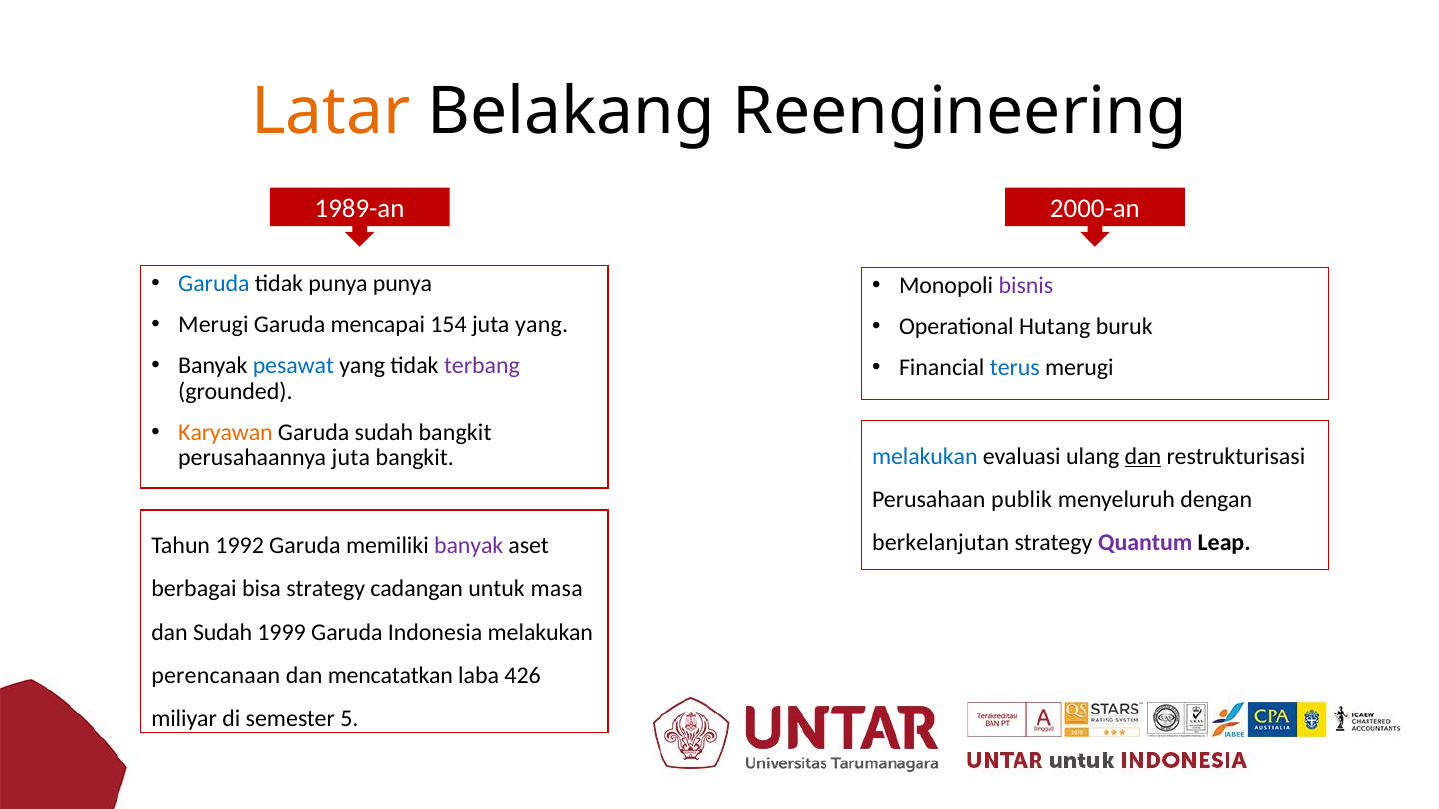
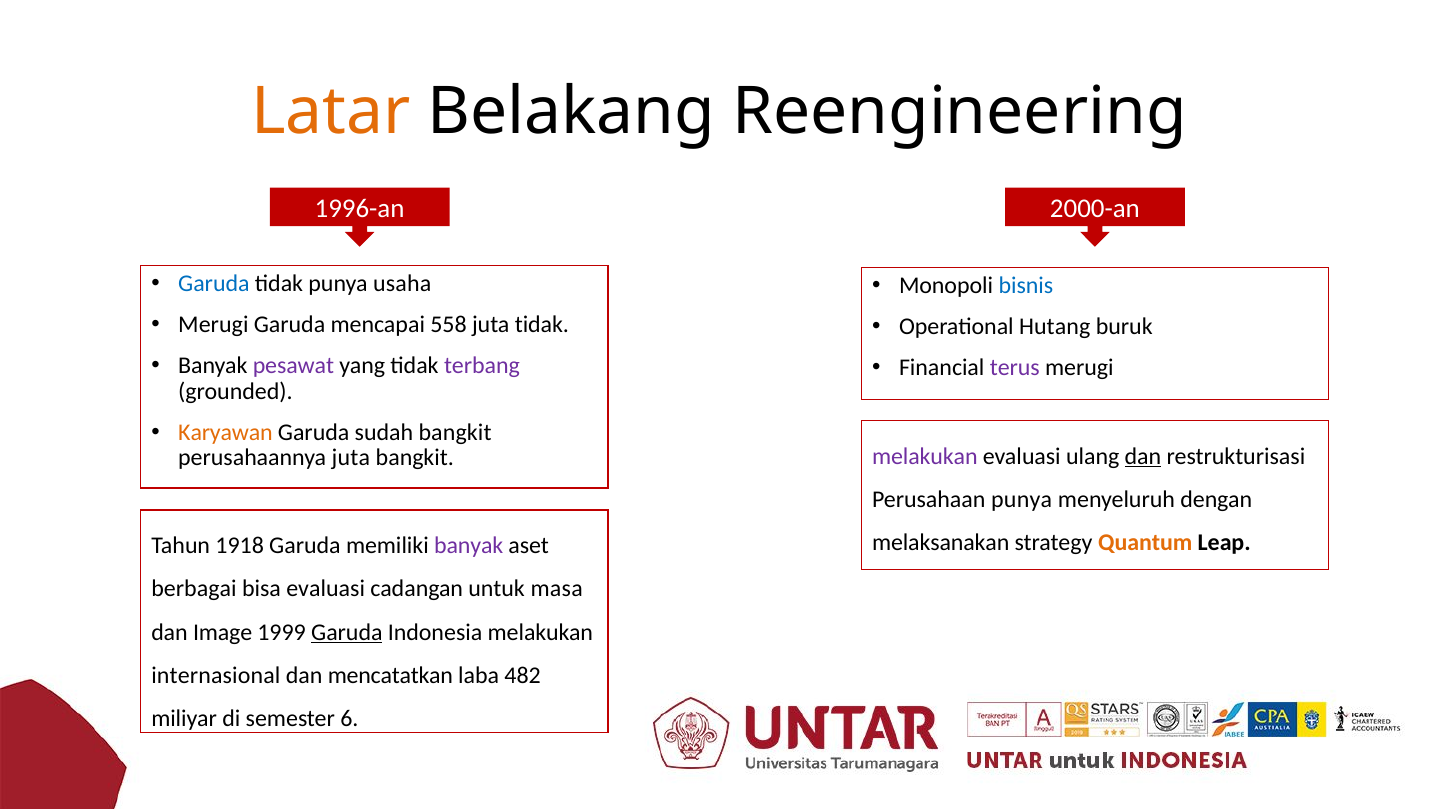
1989-an: 1989-an -> 1996-an (360, 209)
punya punya: punya -> usaha (402, 284)
bisnis colour: purple -> blue (1026, 286)
154: 154 -> 558 (448, 325)
juta yang: yang -> tidak (542, 325)
pesawat colour: blue -> purple (293, 366)
terus colour: blue -> purple (1015, 368)
melakukan colour: blue -> purple (925, 457)
Perusahaan publik: publik -> punya (1022, 500)
berkelanjutan: berkelanjutan -> melaksanakan (941, 543)
Quantum colour: purple -> orange (1145, 543)
1992: 1992 -> 1918 (240, 546)
bisa strategy: strategy -> evaluasi (326, 589)
dan Sudah: Sudah -> Image (223, 632)
Garuda underline: none -> present (347, 632)
perencanaan: perencanaan -> internasional (216, 676)
426: 426 -> 482 (523, 676)
5: 5 -> 6 (349, 719)
